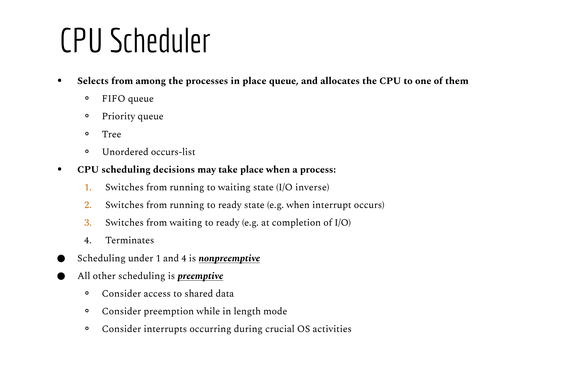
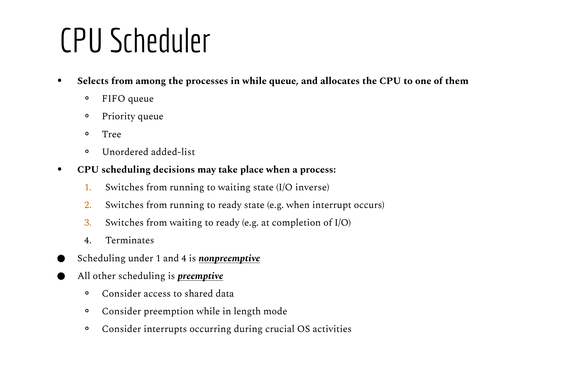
in place: place -> while (255, 81)
occurs-list: occurs-list -> added-list (173, 152)
